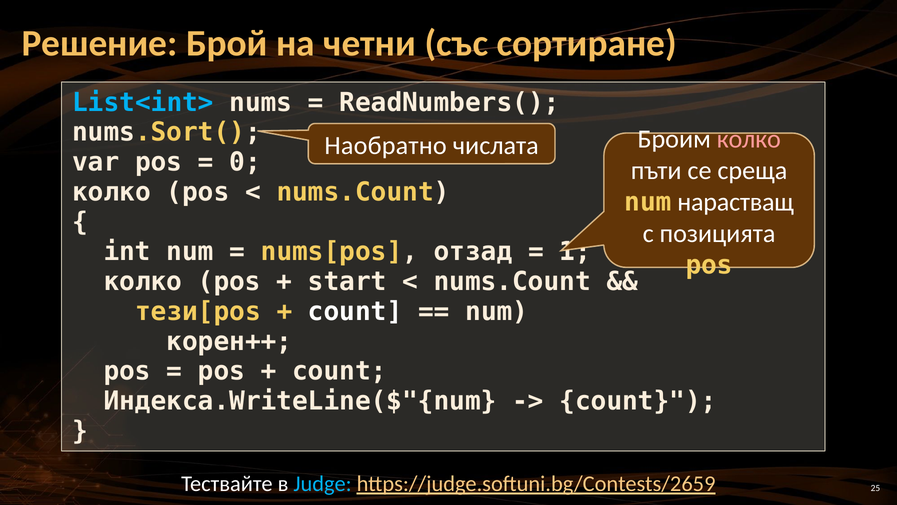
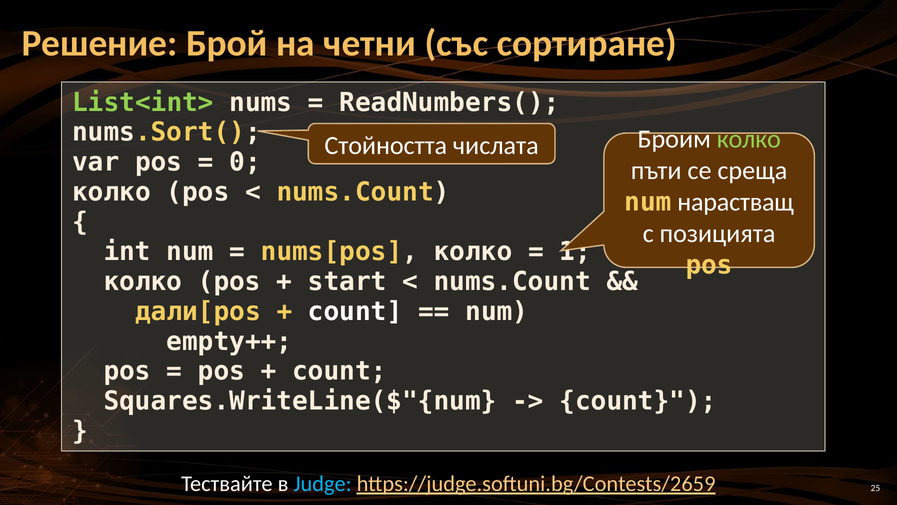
List<int> colour: light blue -> light green (143, 102)
Наобратно: Наобратно -> Стойността (386, 145)
колко colour: pink -> light green (749, 139)
nums[pos отзад: отзад -> колко (473, 252)
тези[pos: тези[pos -> дали[pos (198, 311)
корен++: корен++ -> empty++ (229, 341)
Индекса.WriteLine($"{num: Индекса.WriteLine($"{num -> Squares.WriteLine($"{num (300, 401)
